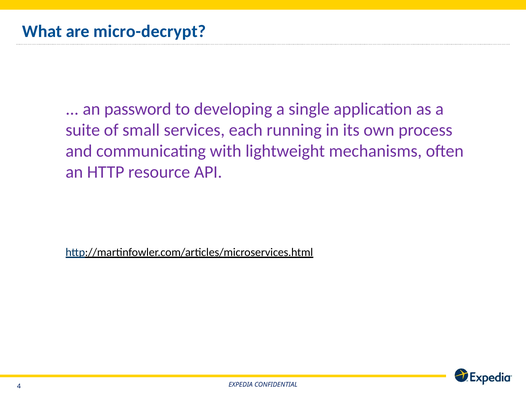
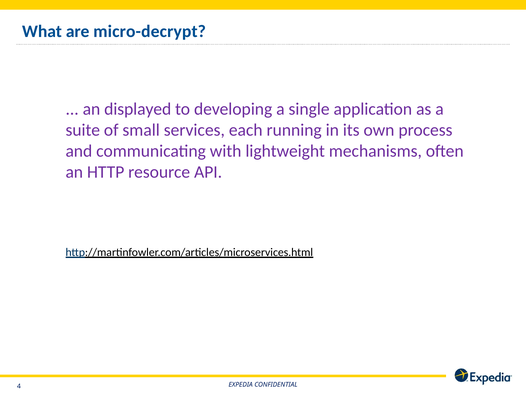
password: password -> displayed (138, 109)
